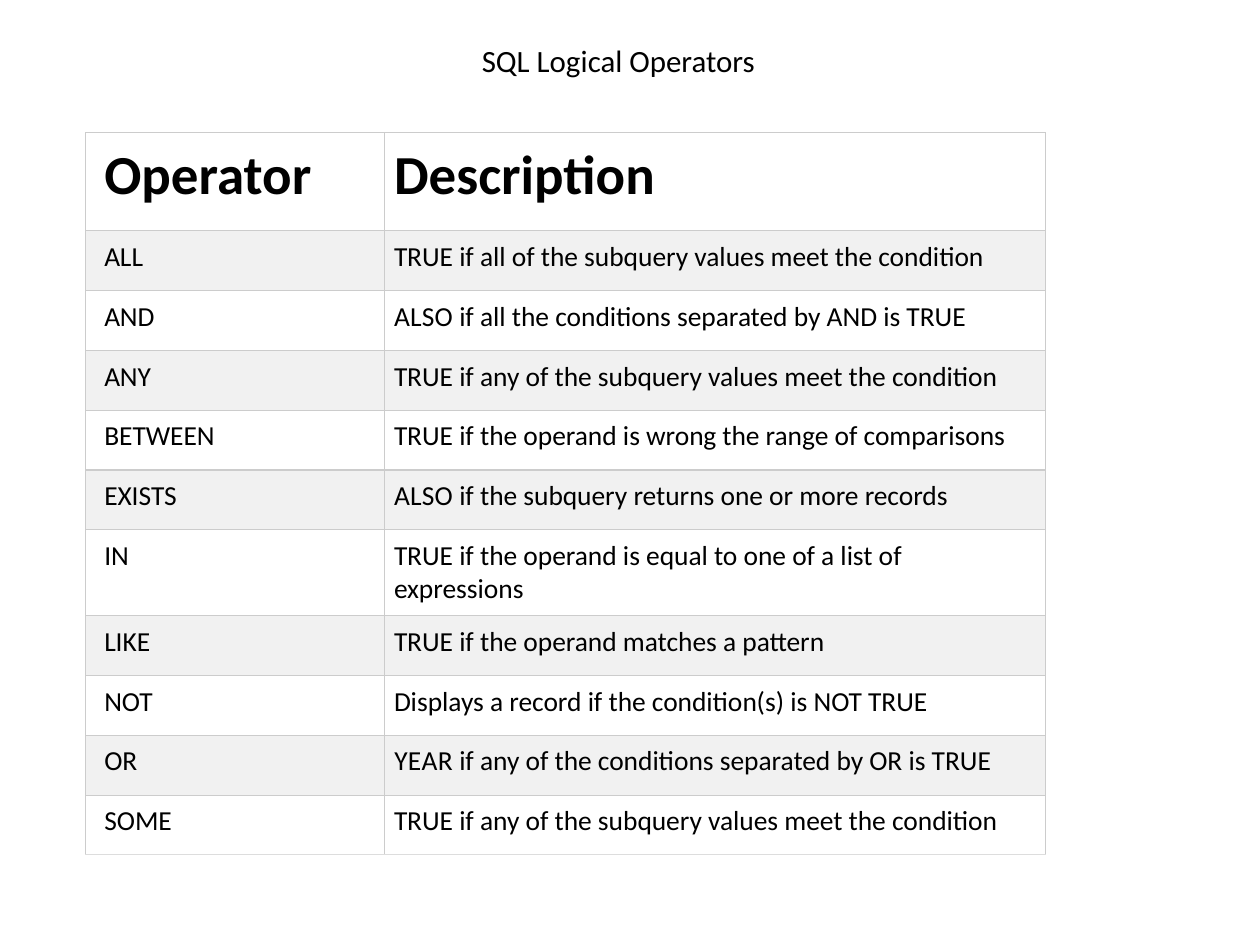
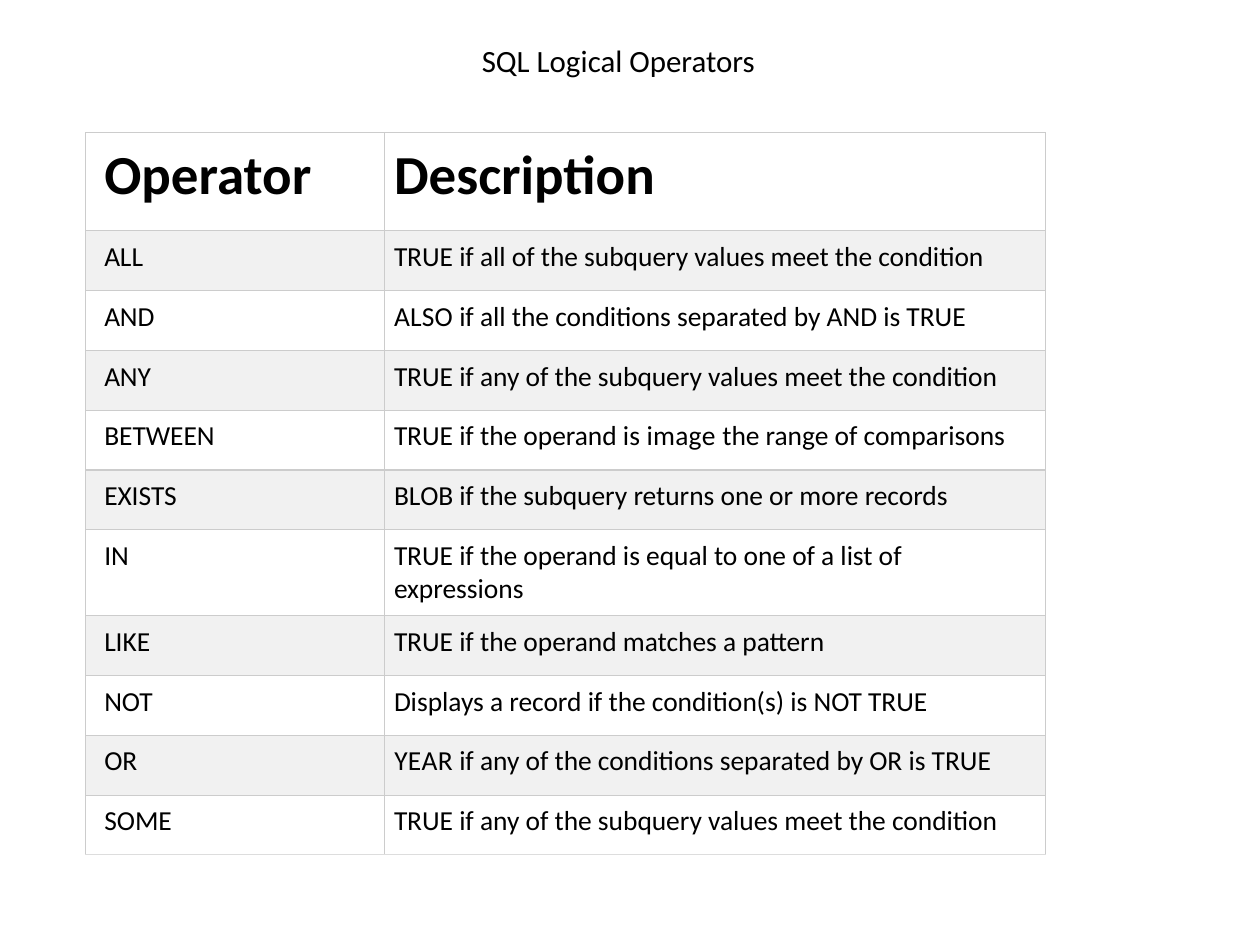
wrong: wrong -> image (681, 437)
EXISTS ALSO: ALSO -> BLOB (424, 496)
